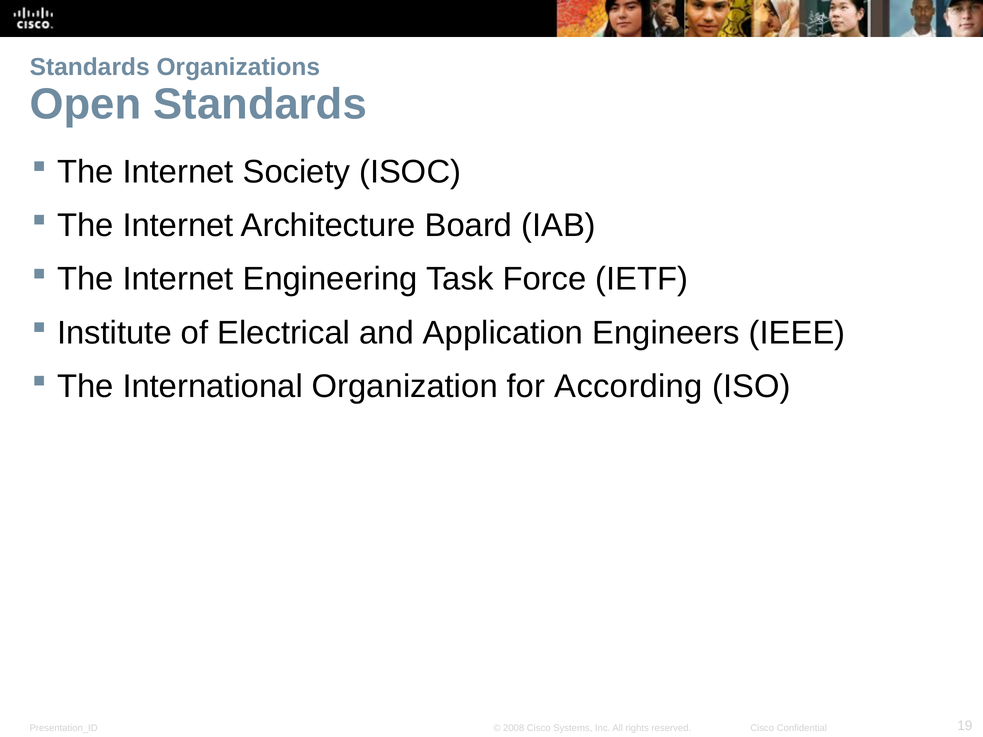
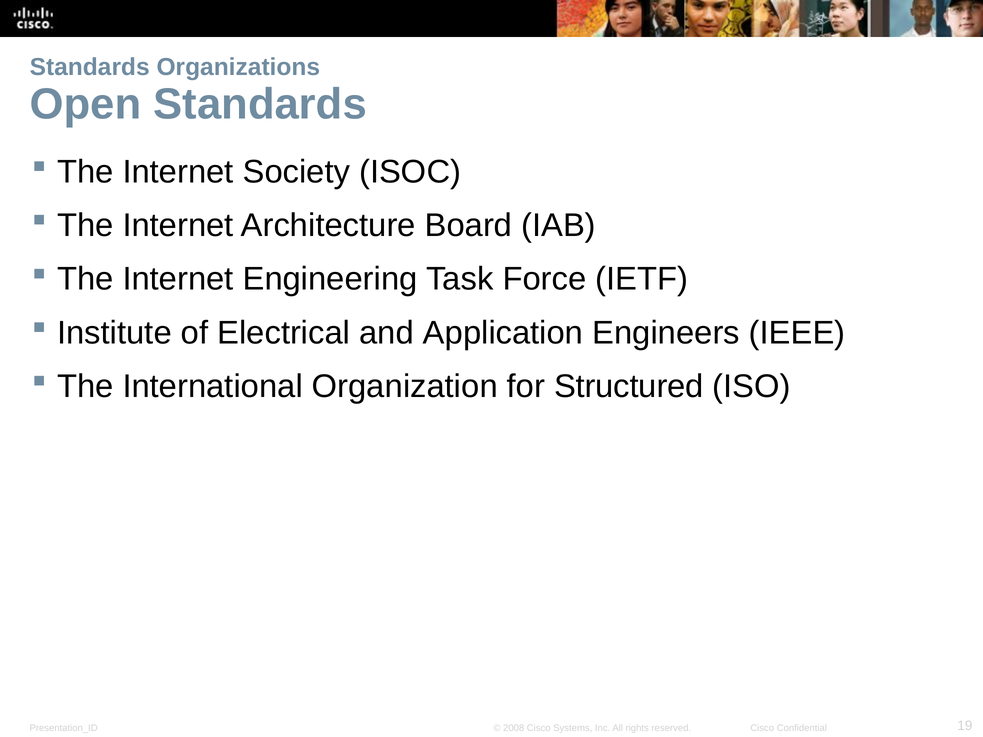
According: According -> Structured (629, 387)
